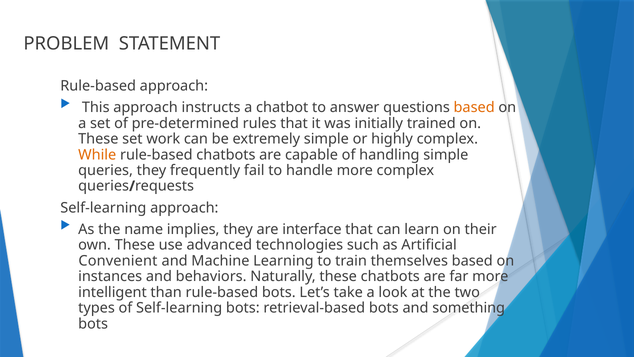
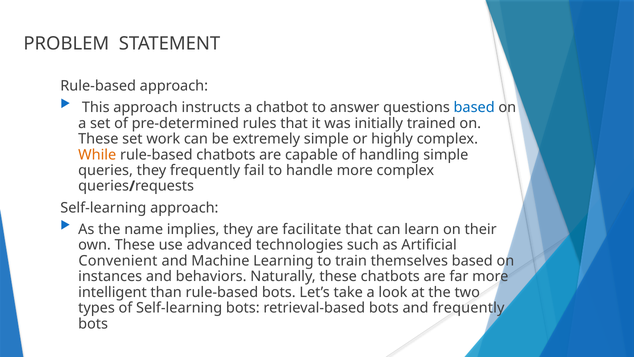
based colour: orange -> blue (474, 108)
interface: interface -> facilitate (312, 229)
and something: something -> frequently (469, 308)
